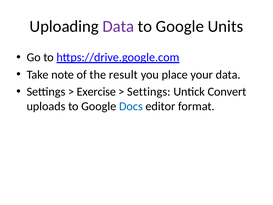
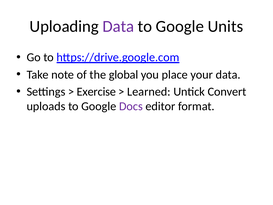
result: result -> global (124, 75)
Settings: Settings -> Learned (149, 92)
Docs colour: blue -> purple (131, 106)
